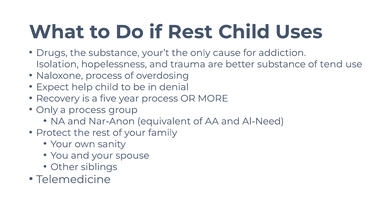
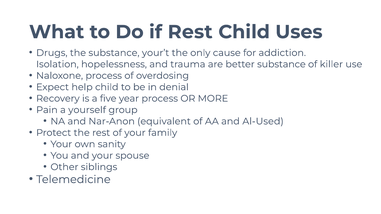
tend: tend -> killer (331, 64)
Only: Only -> Pain (47, 110)
a process: process -> yourself (87, 110)
Al-Need: Al-Need -> Al-Used (263, 121)
